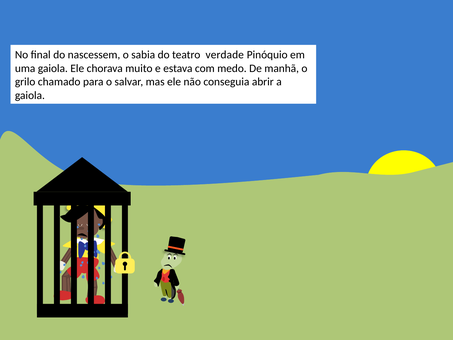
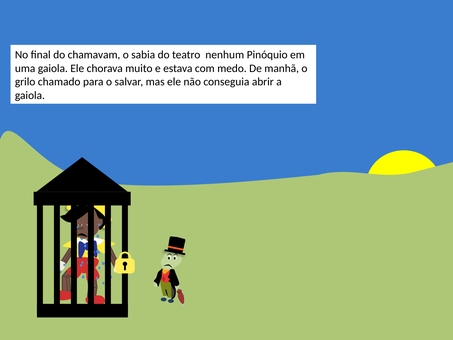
nascessem: nascessem -> chamavam (94, 55)
verdade: verdade -> nenhum (225, 55)
